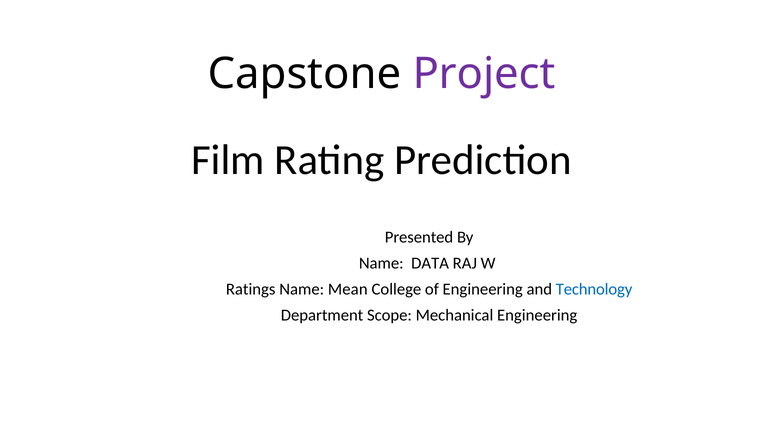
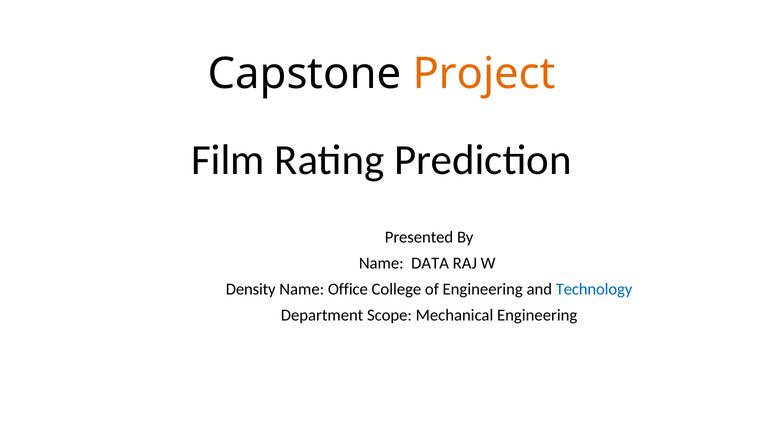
Project colour: purple -> orange (484, 74)
Ratings: Ratings -> Density (251, 289)
Mean: Mean -> Office (348, 289)
